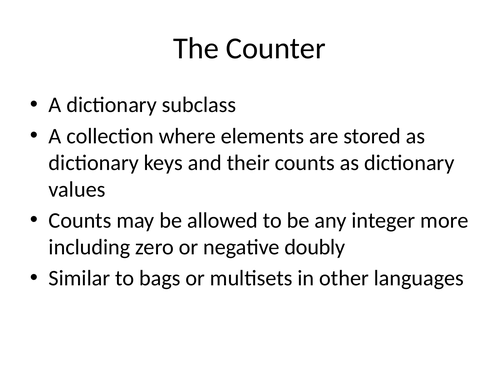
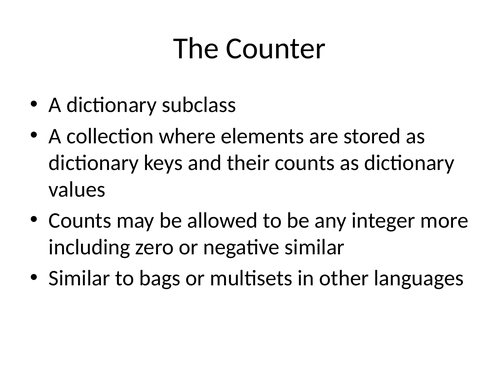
negative doubly: doubly -> similar (315, 247)
